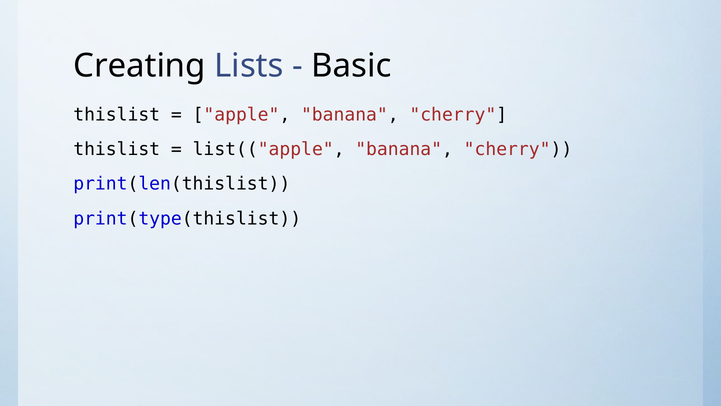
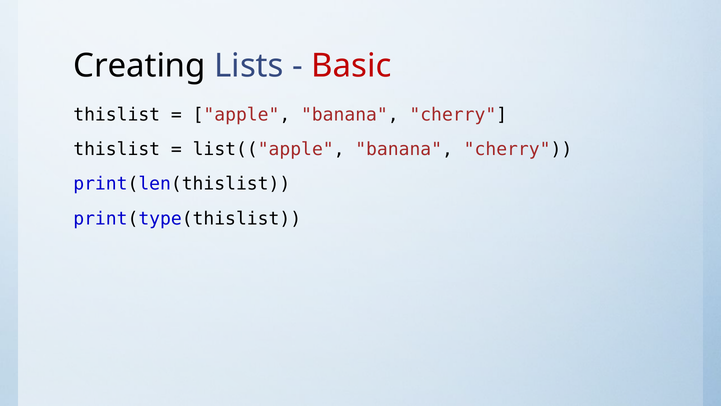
Basic colour: black -> red (352, 66)
